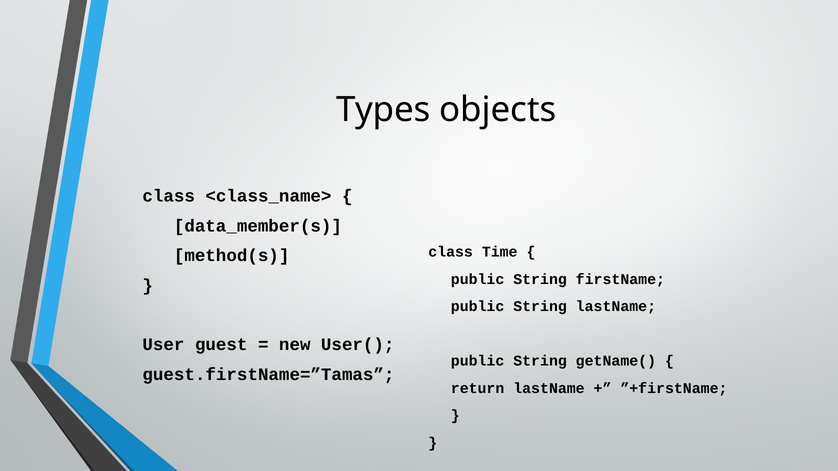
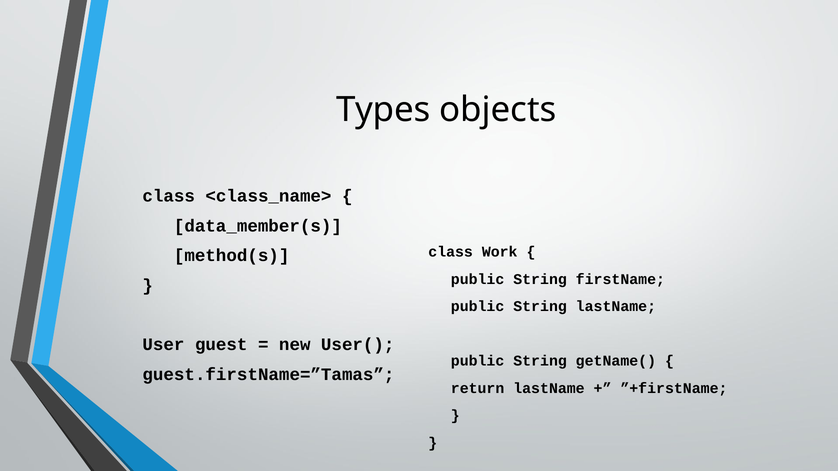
Time: Time -> Work (500, 252)
